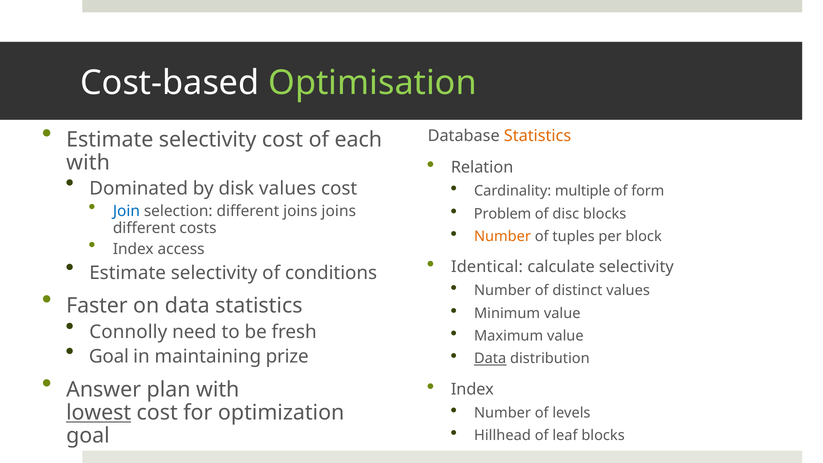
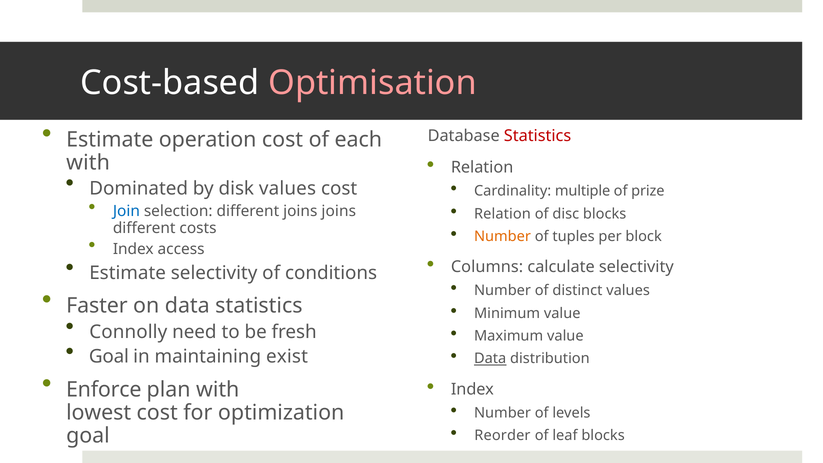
Optimisation colour: light green -> pink (373, 83)
selectivity: selectivity -> operation (208, 139)
Statistics colour: orange -> red (538, 136)
form: form -> prize (648, 191)
Problem: Problem -> Relation (502, 214)
Identical: Identical -> Columns (487, 267)
prize: prize -> exist (287, 357)
Answer: Answer -> Enforce (104, 390)
lowest underline: present -> none (99, 413)
Hillhead: Hillhead -> Reorder (502, 435)
